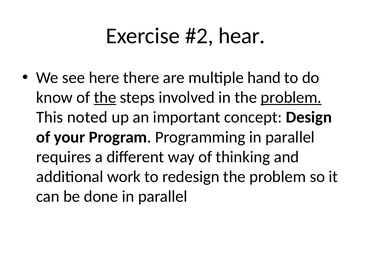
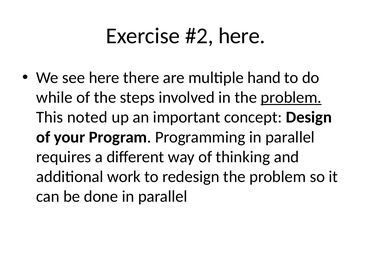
hear: hear -> here (242, 36)
know: know -> while (54, 98)
the underline: present -> none (105, 98)
